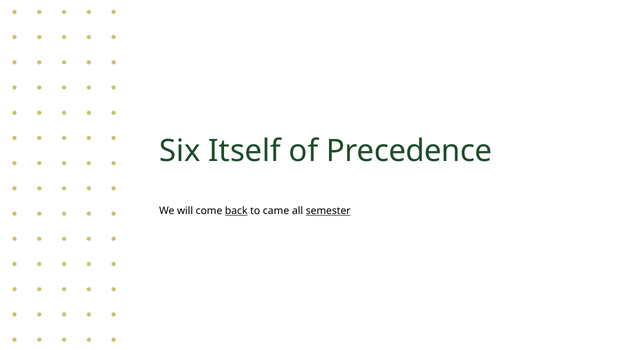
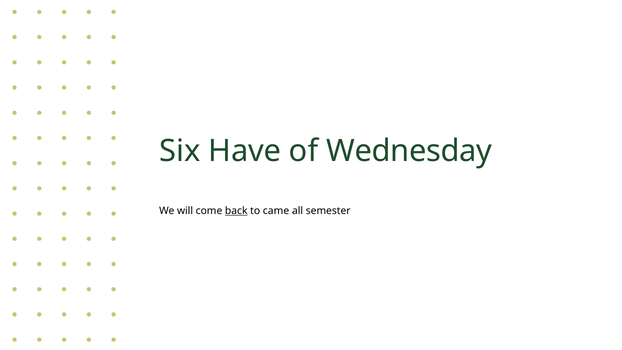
Itself: Itself -> Have (245, 151)
Precedence: Precedence -> Wednesday (409, 151)
semester underline: present -> none (328, 211)
